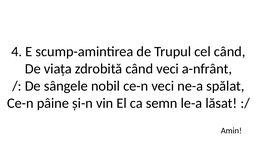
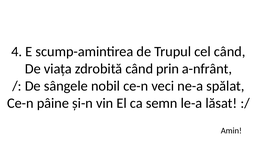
când veci: veci -> prin (168, 69)
